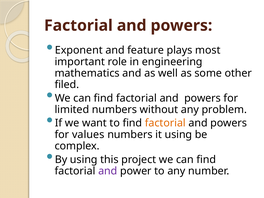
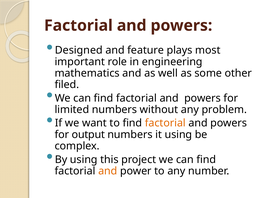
Exponent: Exponent -> Designed (79, 50)
values: values -> output (88, 135)
and colour: purple -> orange (108, 171)
